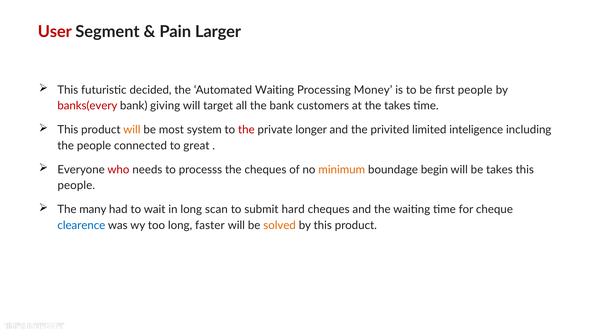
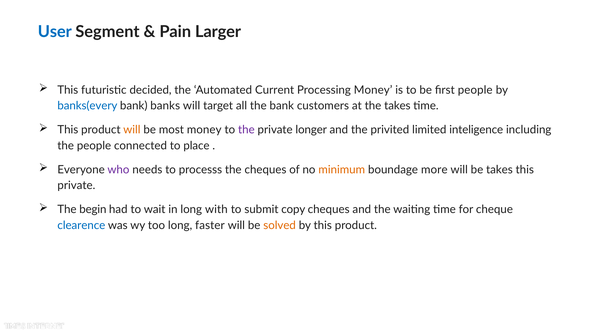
User colour: red -> blue (55, 32)
Automated Waiting: Waiting -> Current (275, 90)
banks(every colour: red -> blue (87, 106)
giving: giving -> banks (165, 106)
most system: system -> money (204, 130)
the colour: red -> purple (246, 130)
great: great -> place (196, 146)
who colour: red -> purple (118, 170)
begin: begin -> more (434, 170)
people: people -> private (76, 185)
many: many -> begin (93, 209)
scan: scan -> with (216, 209)
hard: hard -> copy (293, 209)
